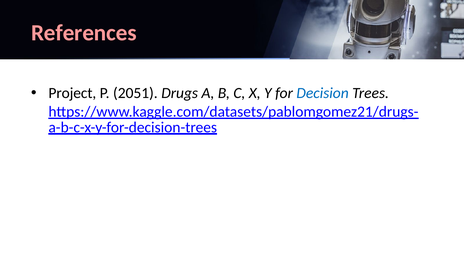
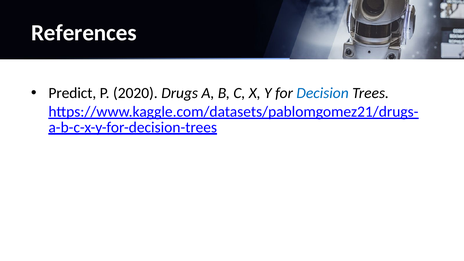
References colour: pink -> white (84, 33)
Project: Project -> Predict (72, 93)
2051: 2051 -> 2020 (135, 93)
